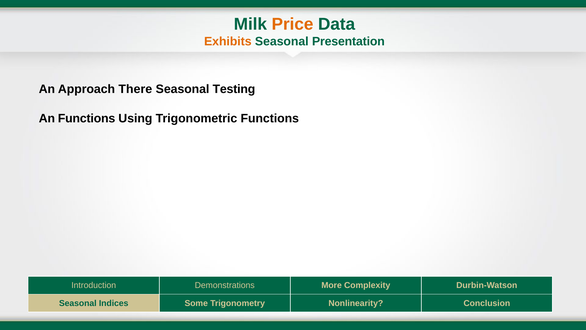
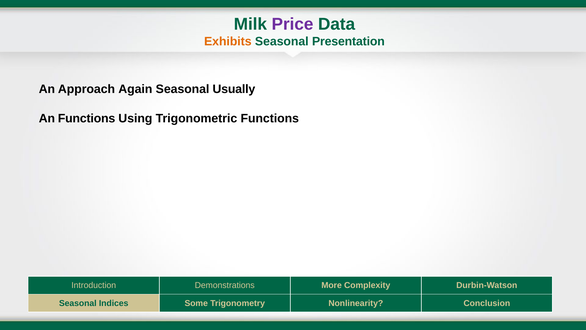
Price colour: orange -> purple (293, 24)
There: There -> Again (135, 89)
Testing: Testing -> Usually (234, 89)
